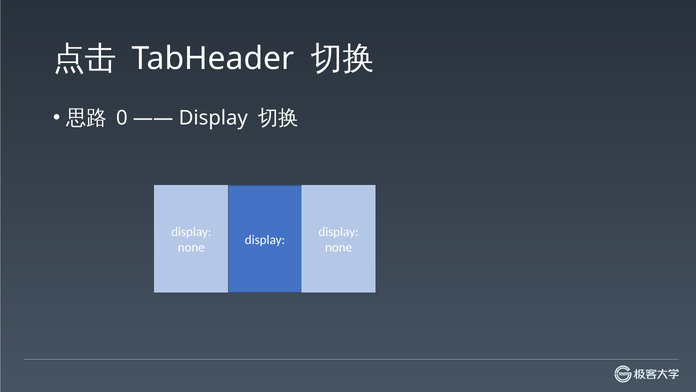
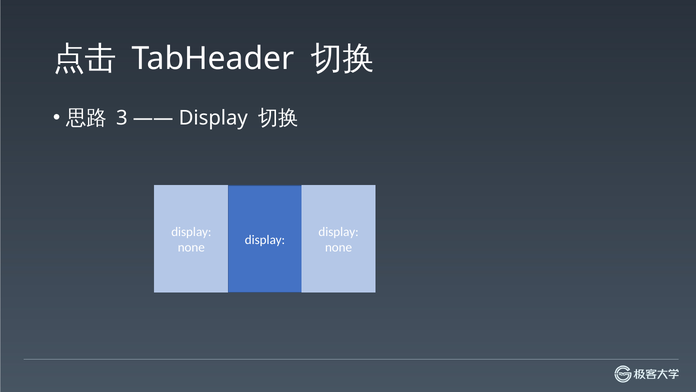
0: 0 -> 3 (122, 118)
